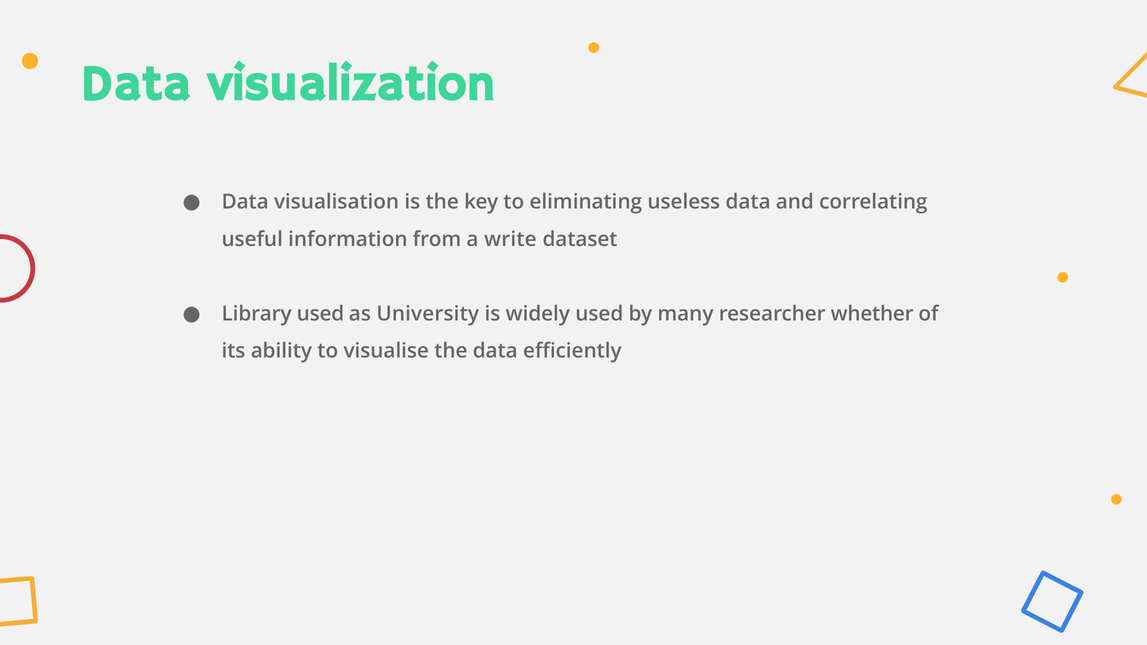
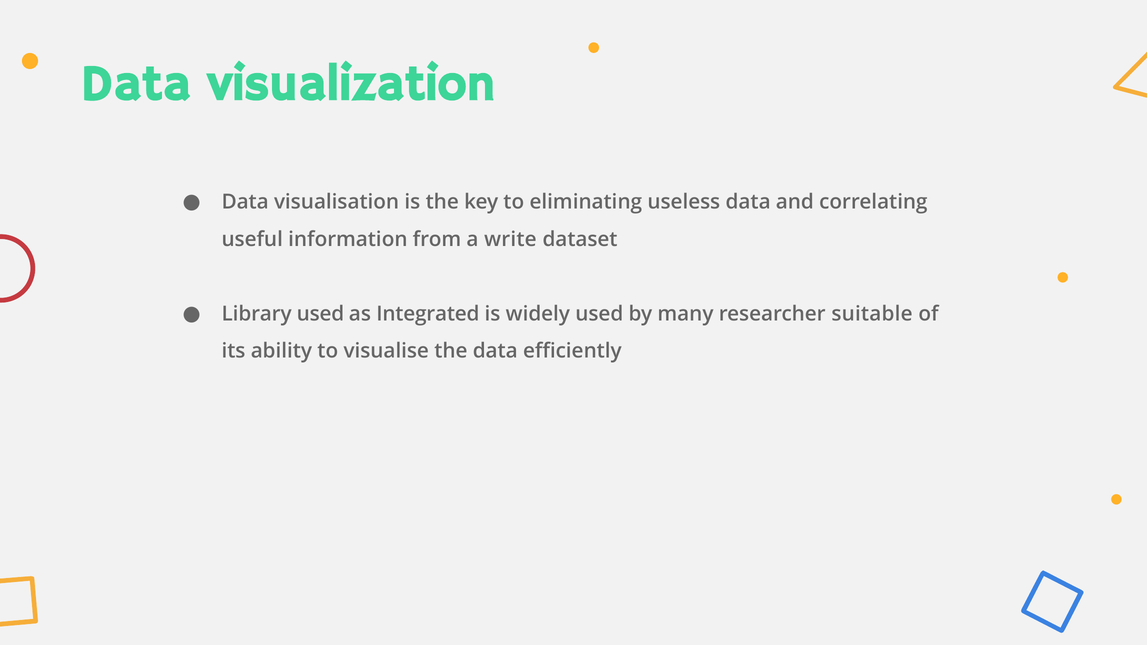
University: University -> Integrated (428, 314)
whether: whether -> suitable (872, 314)
